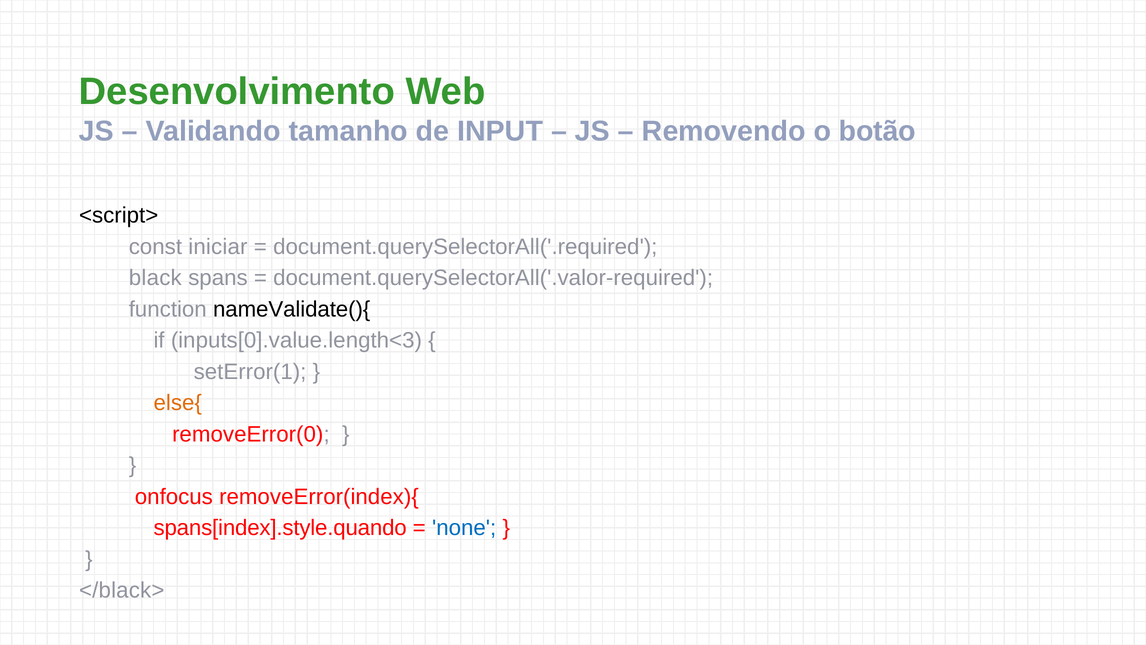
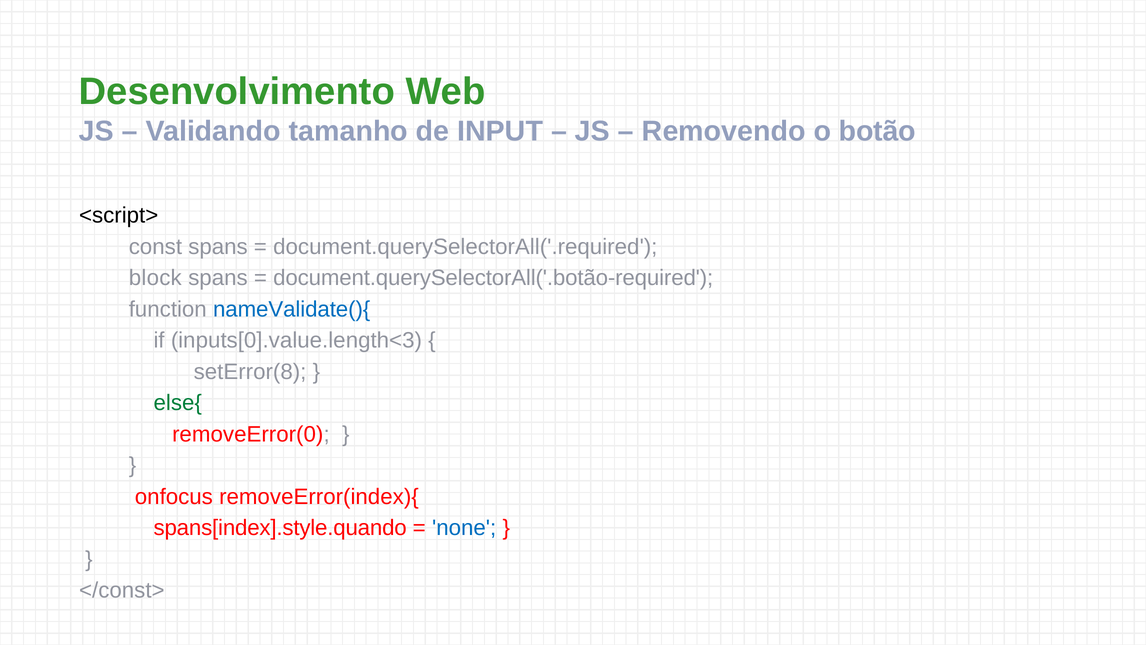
const iniciar: iniciar -> spans (218, 247)
black: black -> block (155, 278)
document.querySelectorAll('.valor-required: document.querySelectorAll('.valor-required -> document.querySelectorAll('.botão-required (493, 278)
nameValidate(){ colour: black -> blue (292, 309)
setError(1: setError(1 -> setError(8 (250, 372)
else{ colour: orange -> green (178, 403)
</black>: </black> -> </const> (122, 590)
